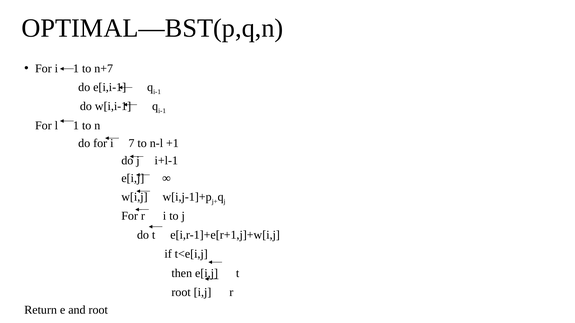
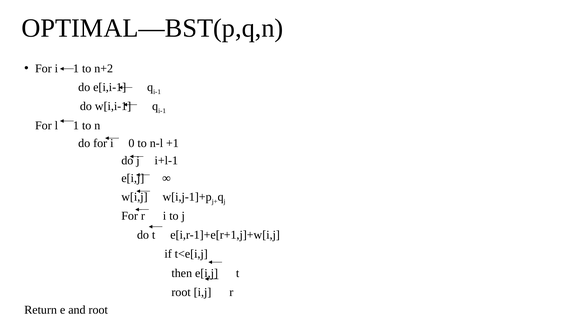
n+7: n+7 -> n+2 (104, 69)
7: 7 -> 0 (131, 143)
